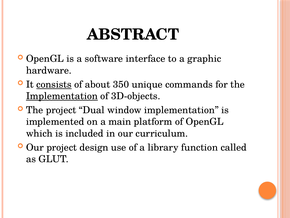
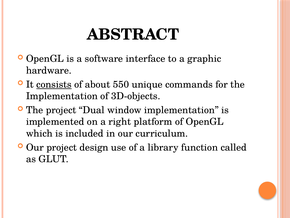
350: 350 -> 550 (121, 84)
Implementation underline: present -> none (62, 96)
main: main -> right (120, 121)
